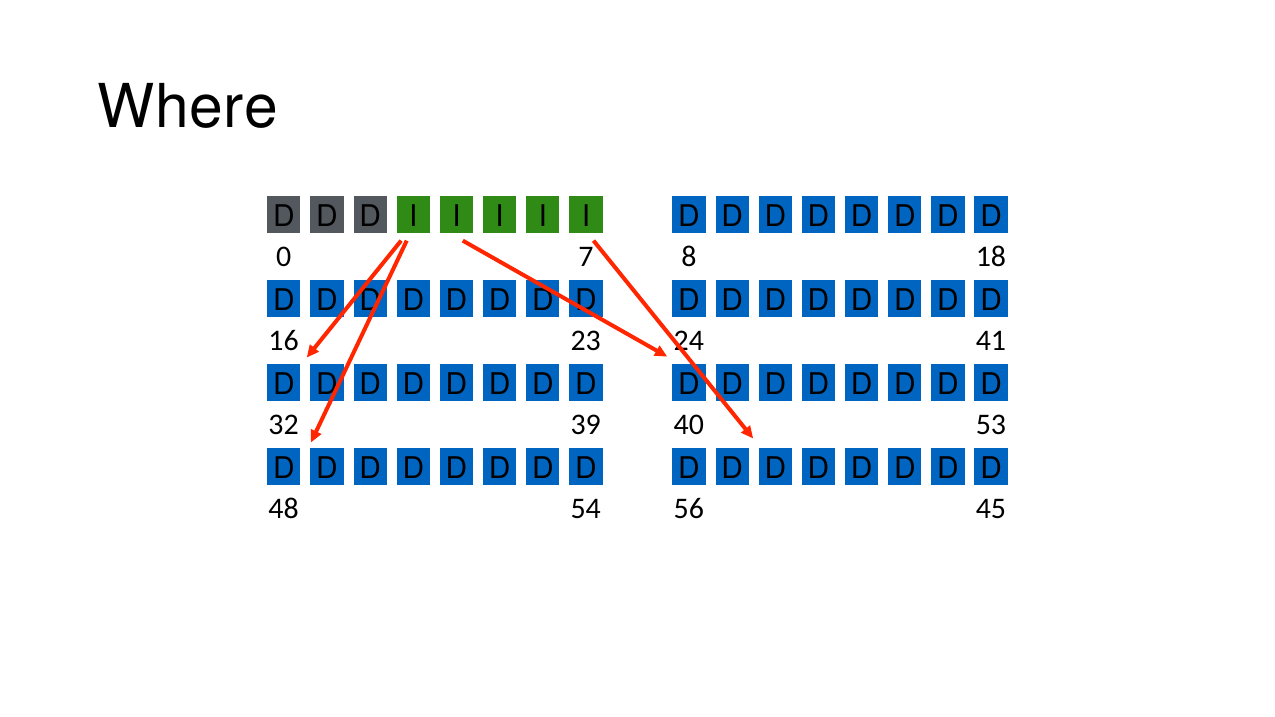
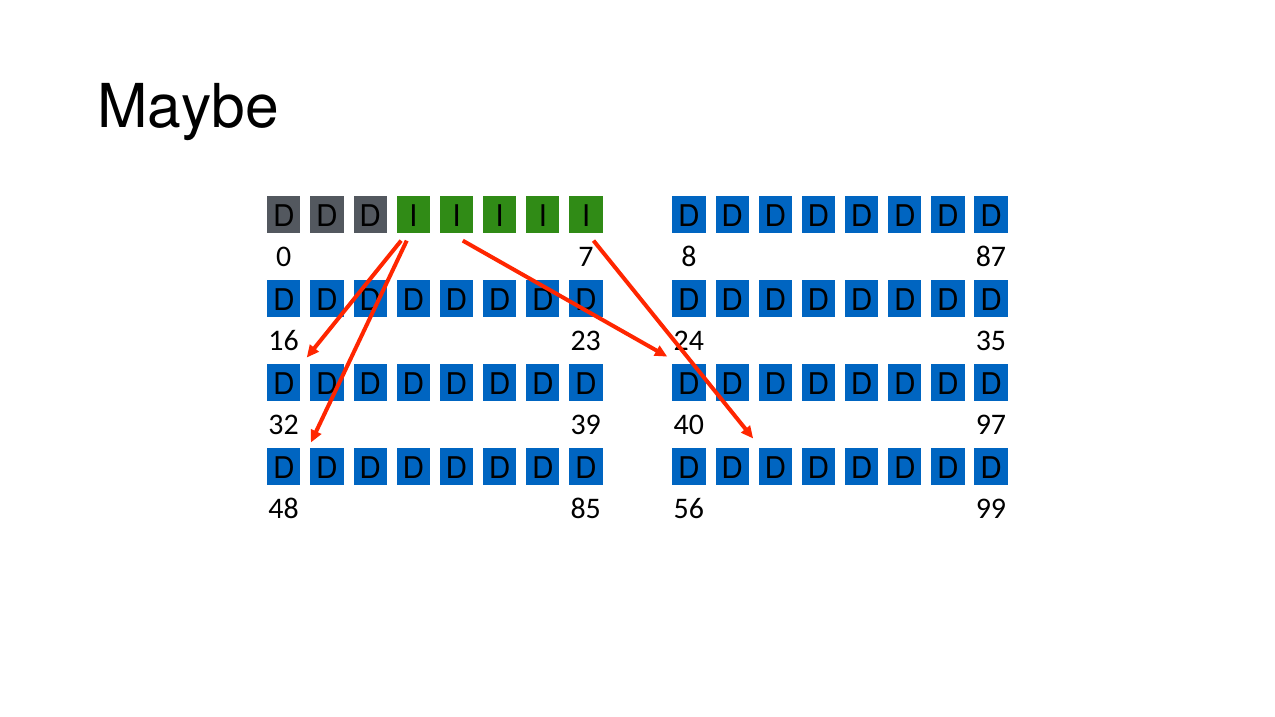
Where: Where -> Maybe (188, 107)
18: 18 -> 87 (991, 257)
41: 41 -> 35 (991, 341)
53: 53 -> 97 (991, 425)
54: 54 -> 85 (586, 509)
45: 45 -> 99 (991, 509)
